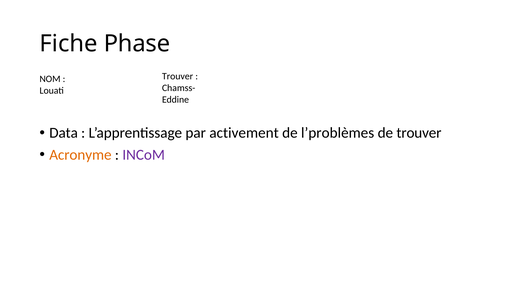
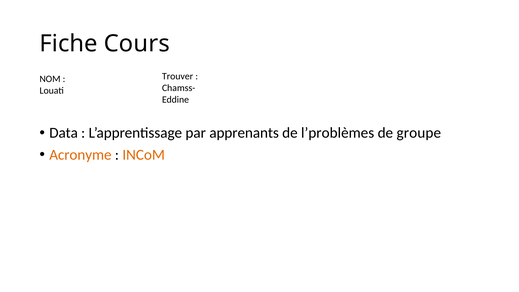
Phase: Phase -> Cours (137, 44)
activement: activement -> apprenants (244, 133)
de trouver: trouver -> groupe (419, 133)
INCoM colour: purple -> orange (144, 155)
